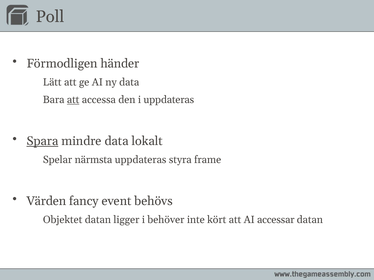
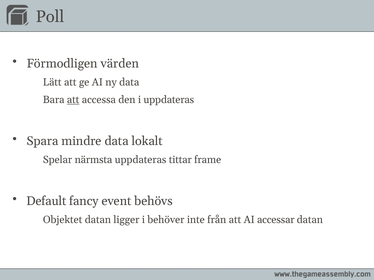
händer: händer -> värden (120, 64)
Spara underline: present -> none (42, 141)
styra: styra -> tittar (180, 160)
Värden: Värden -> Default (46, 201)
kört: kört -> från (217, 220)
